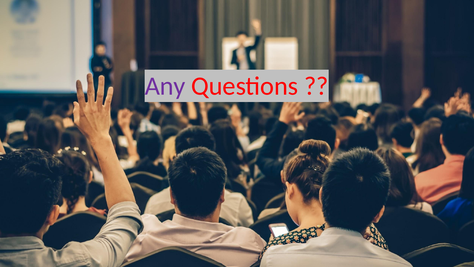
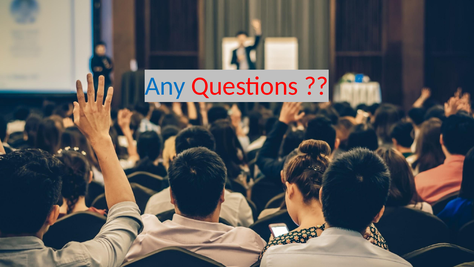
Any colour: purple -> blue (165, 86)
